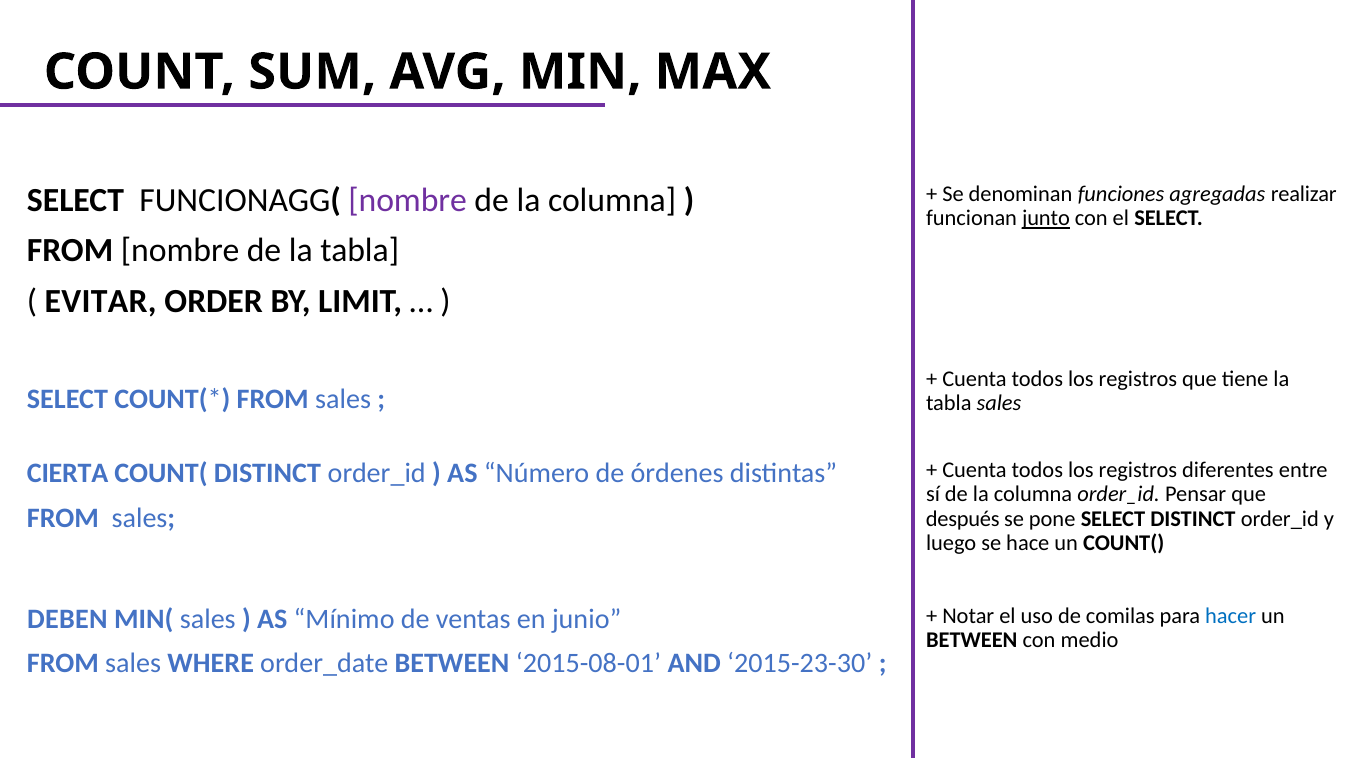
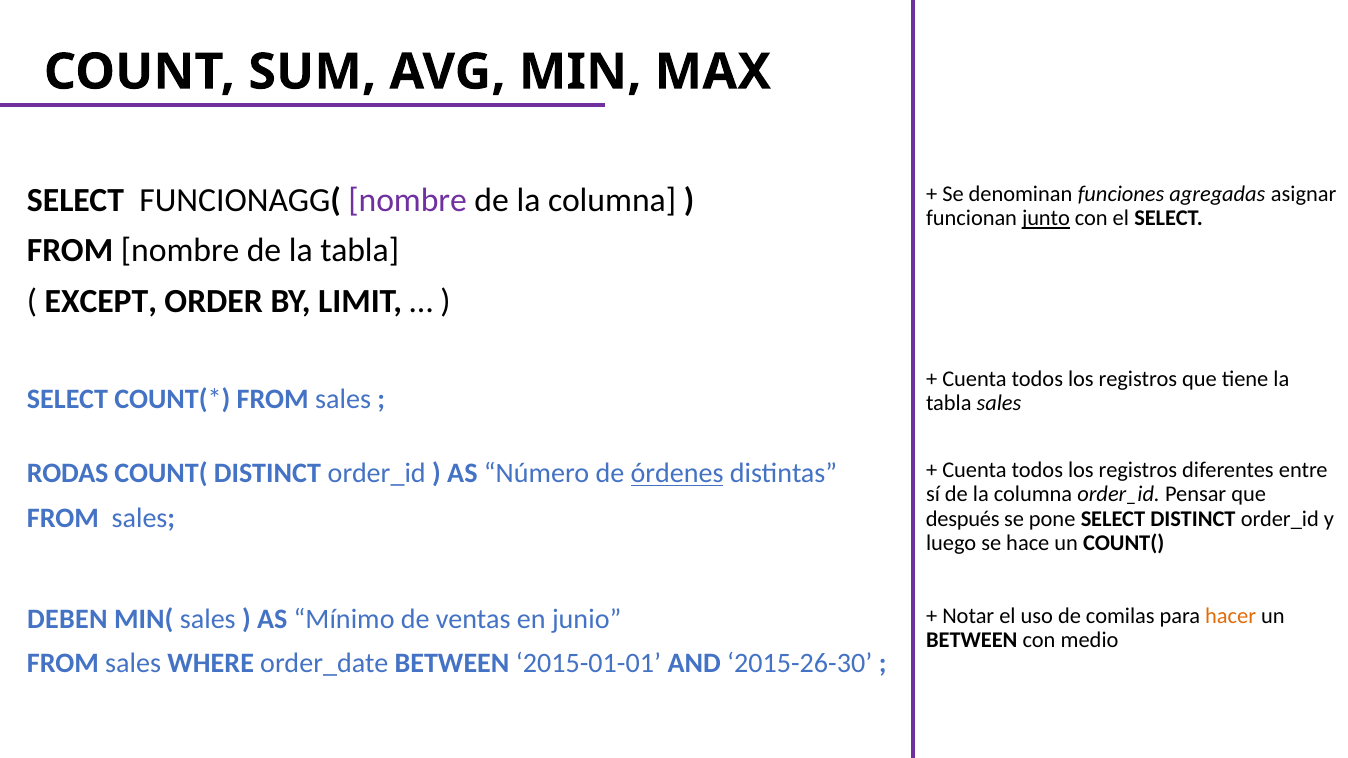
realizar: realizar -> asignar (1304, 194)
EVITAR: EVITAR -> EXCEPT (101, 301)
CIERTA: CIERTA -> RODAS (68, 474)
órdenes underline: none -> present (677, 474)
hacer colour: blue -> orange (1231, 616)
2015-08-01: 2015-08-01 -> 2015-01-01 (588, 664)
2015-23-30: 2015-23-30 -> 2015-26-30 (800, 664)
